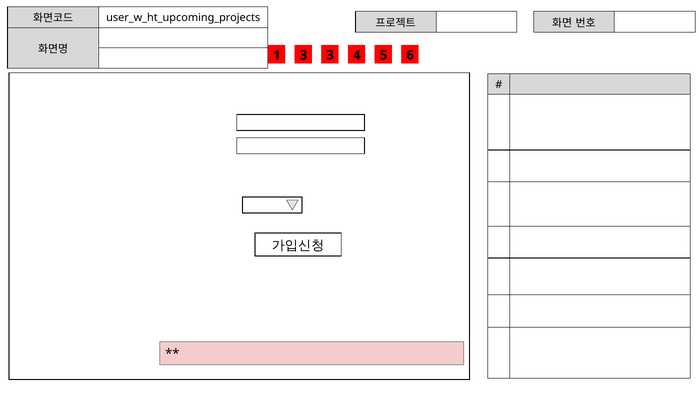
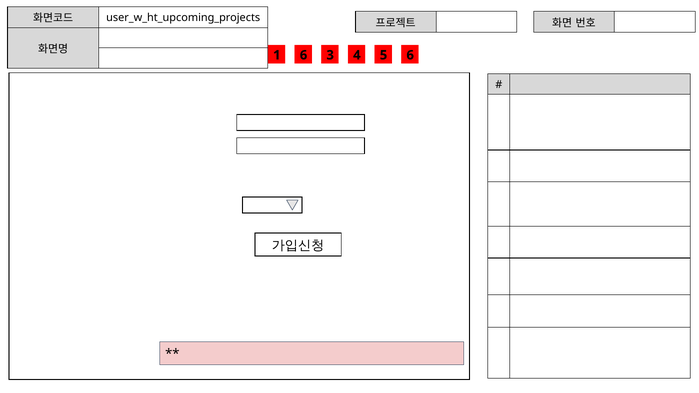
1 3: 3 -> 6 (304, 55)
